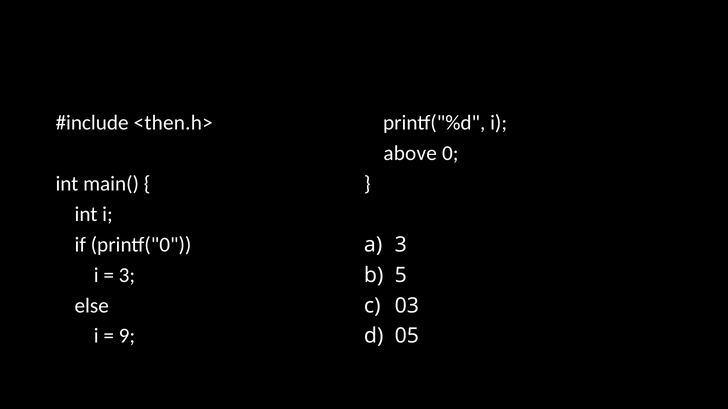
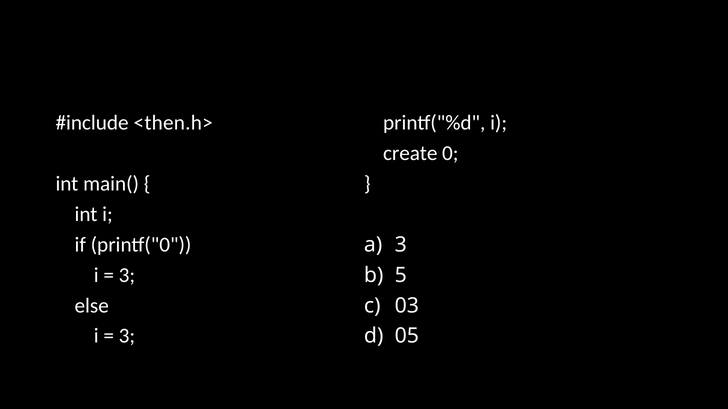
above: above -> create (410, 154)
9: 9 -> 3 (127, 336)
